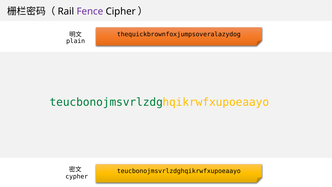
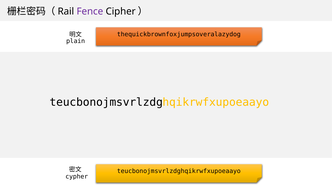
teucbonojmsvrlzdg colour: green -> black (106, 102)
